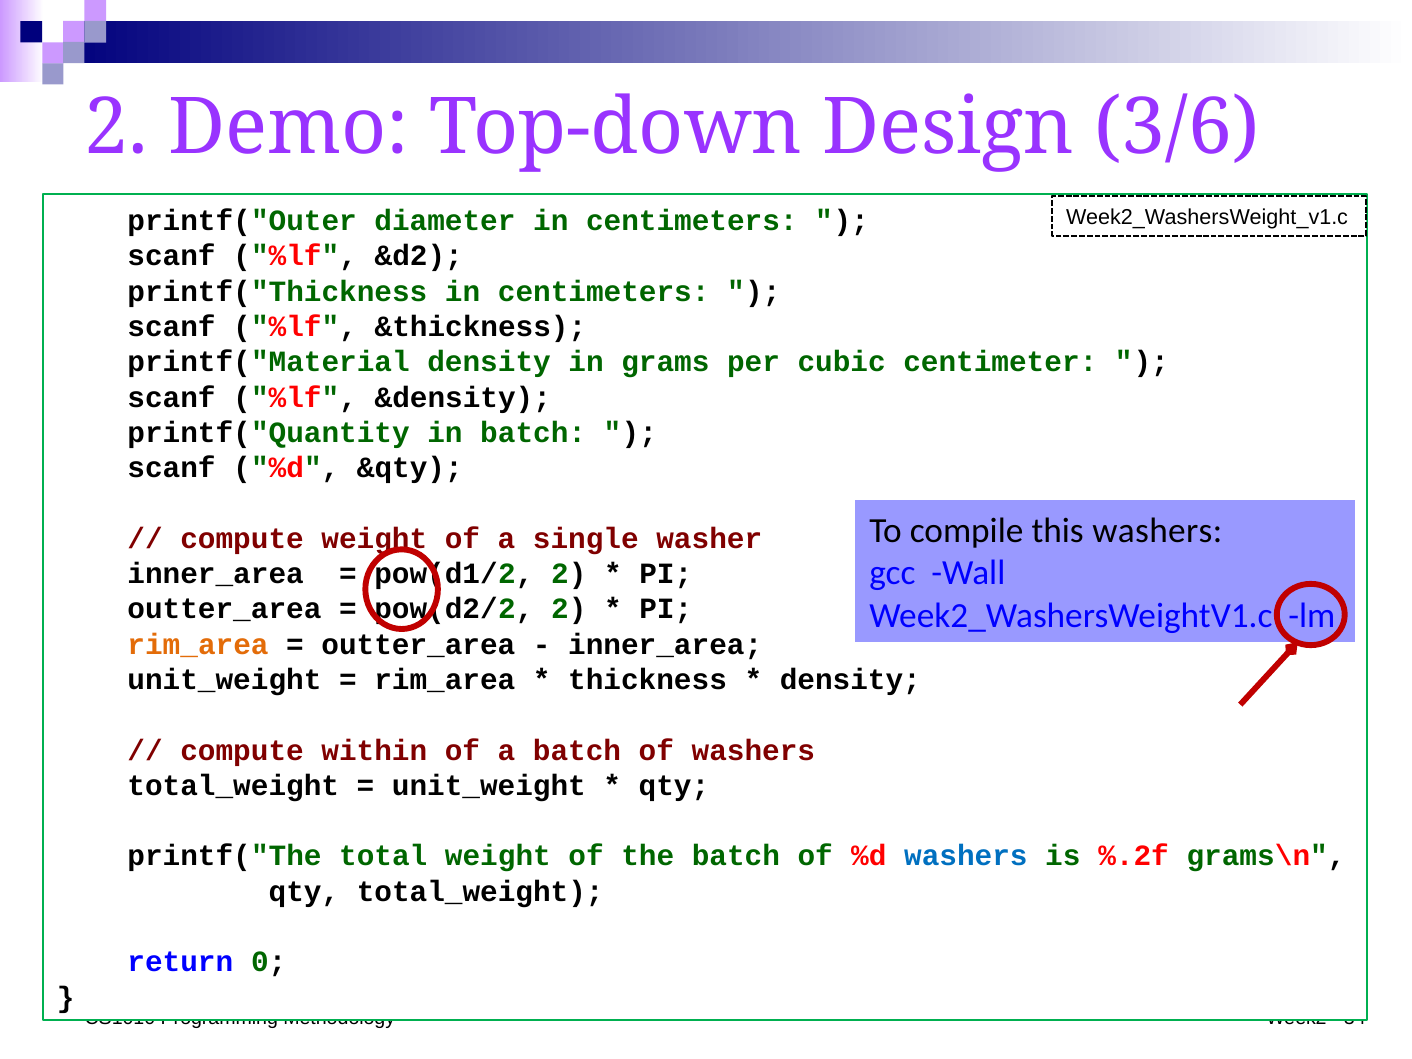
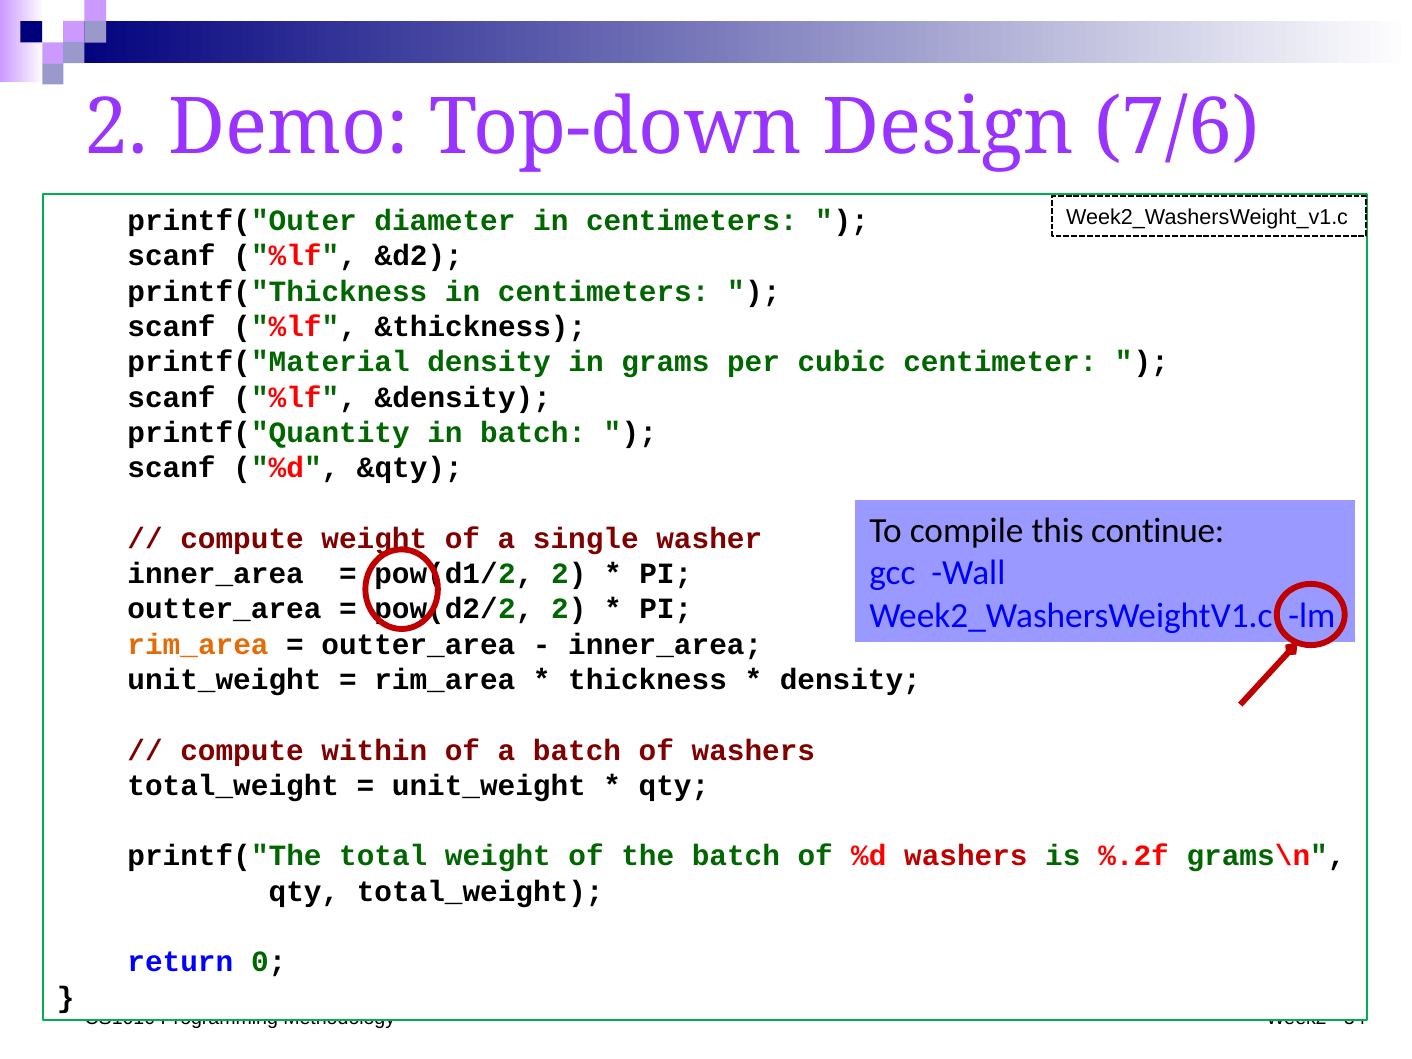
3/6: 3/6 -> 7/6 (1177, 128)
this washers: washers -> continue (1158, 531)
washers colour: blue -> red (966, 856)
